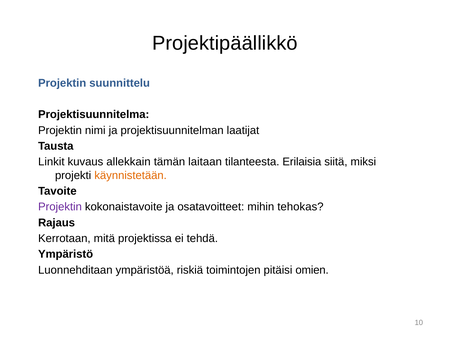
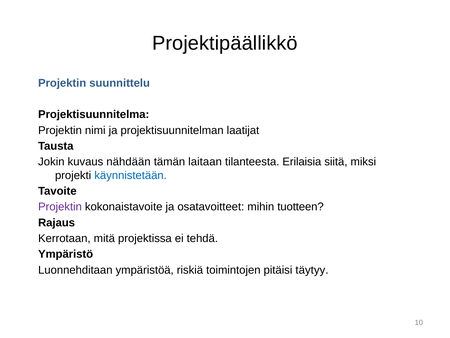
Linkit: Linkit -> Jokin (51, 162)
allekkain: allekkain -> nähdään (129, 162)
käynnistetään colour: orange -> blue (131, 175)
tehokas: tehokas -> tuotteen (301, 207)
omien: omien -> täytyy (312, 270)
